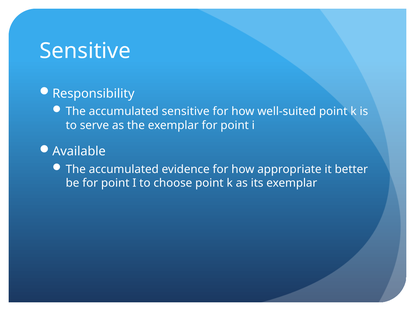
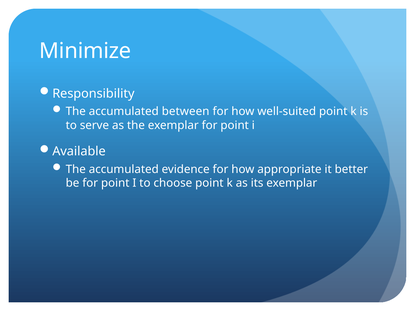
Sensitive: Sensitive -> Minimize (85, 51)
accumulated sensitive: sensitive -> between (186, 111)
